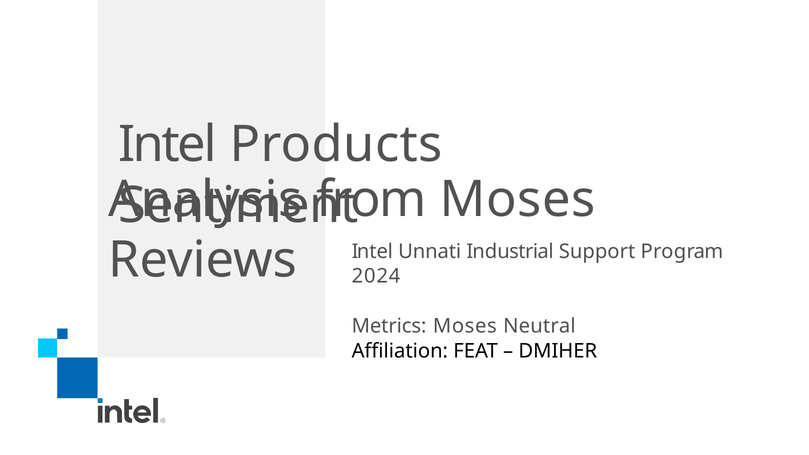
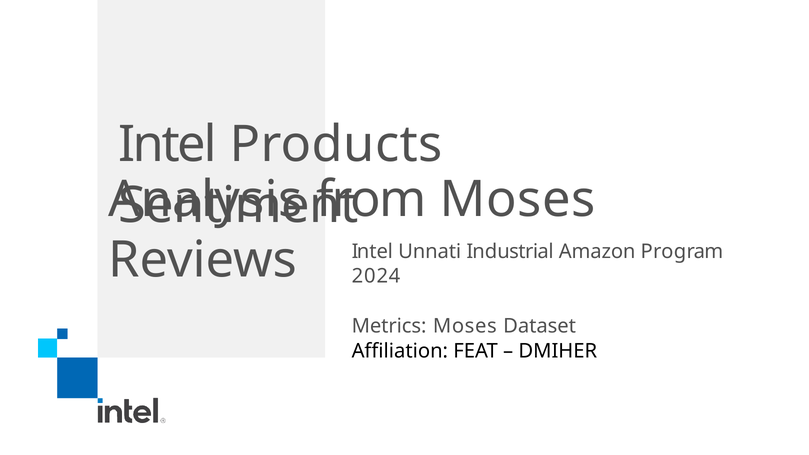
Support: Support -> Amazon (597, 252)
Neutral: Neutral -> Dataset (540, 326)
